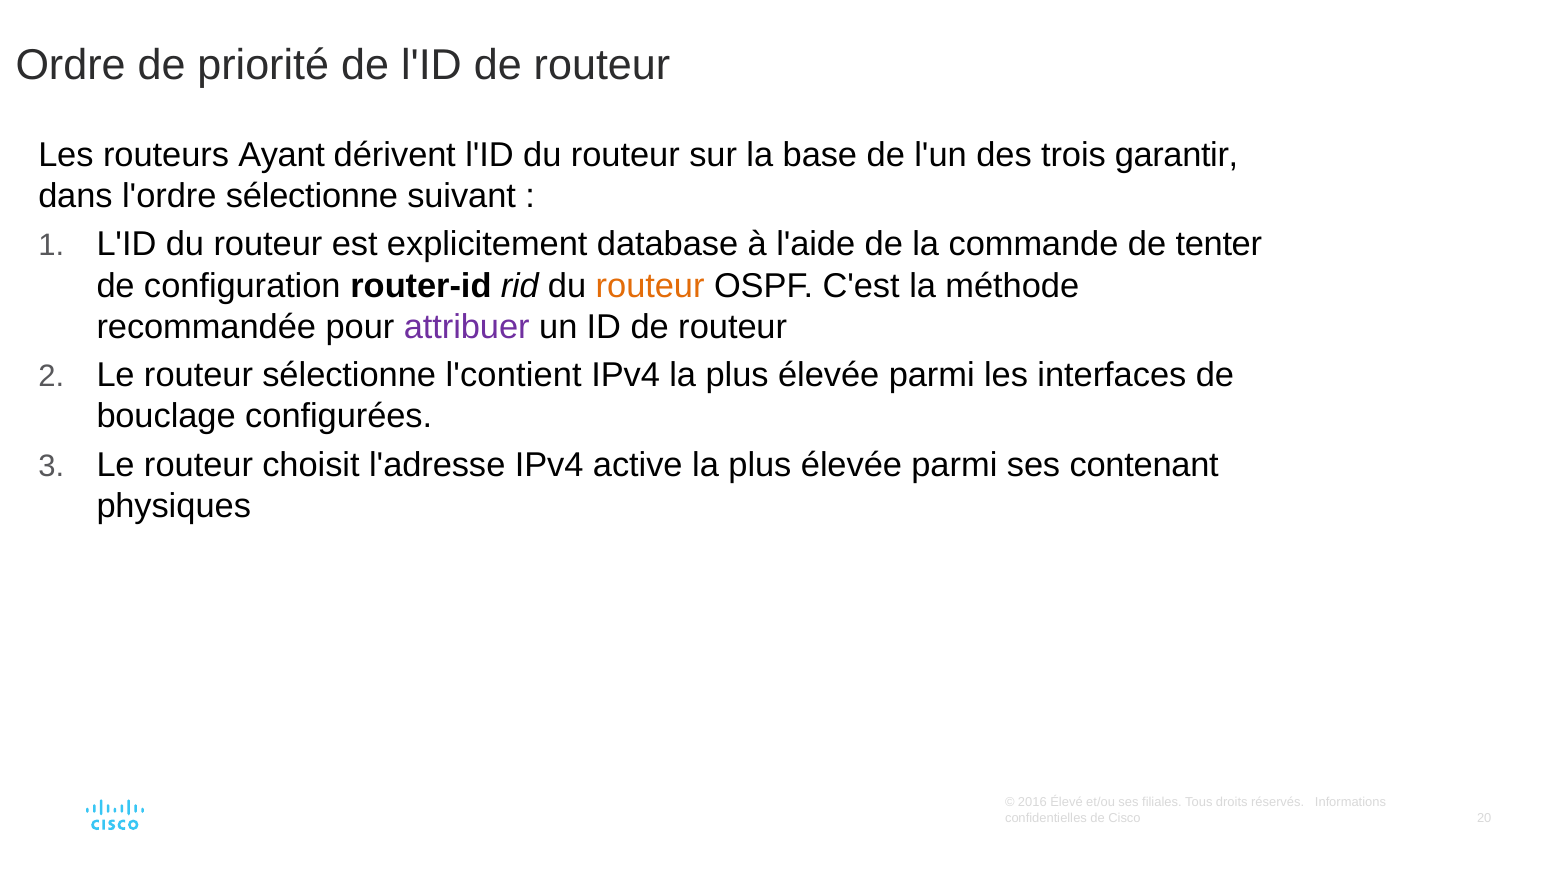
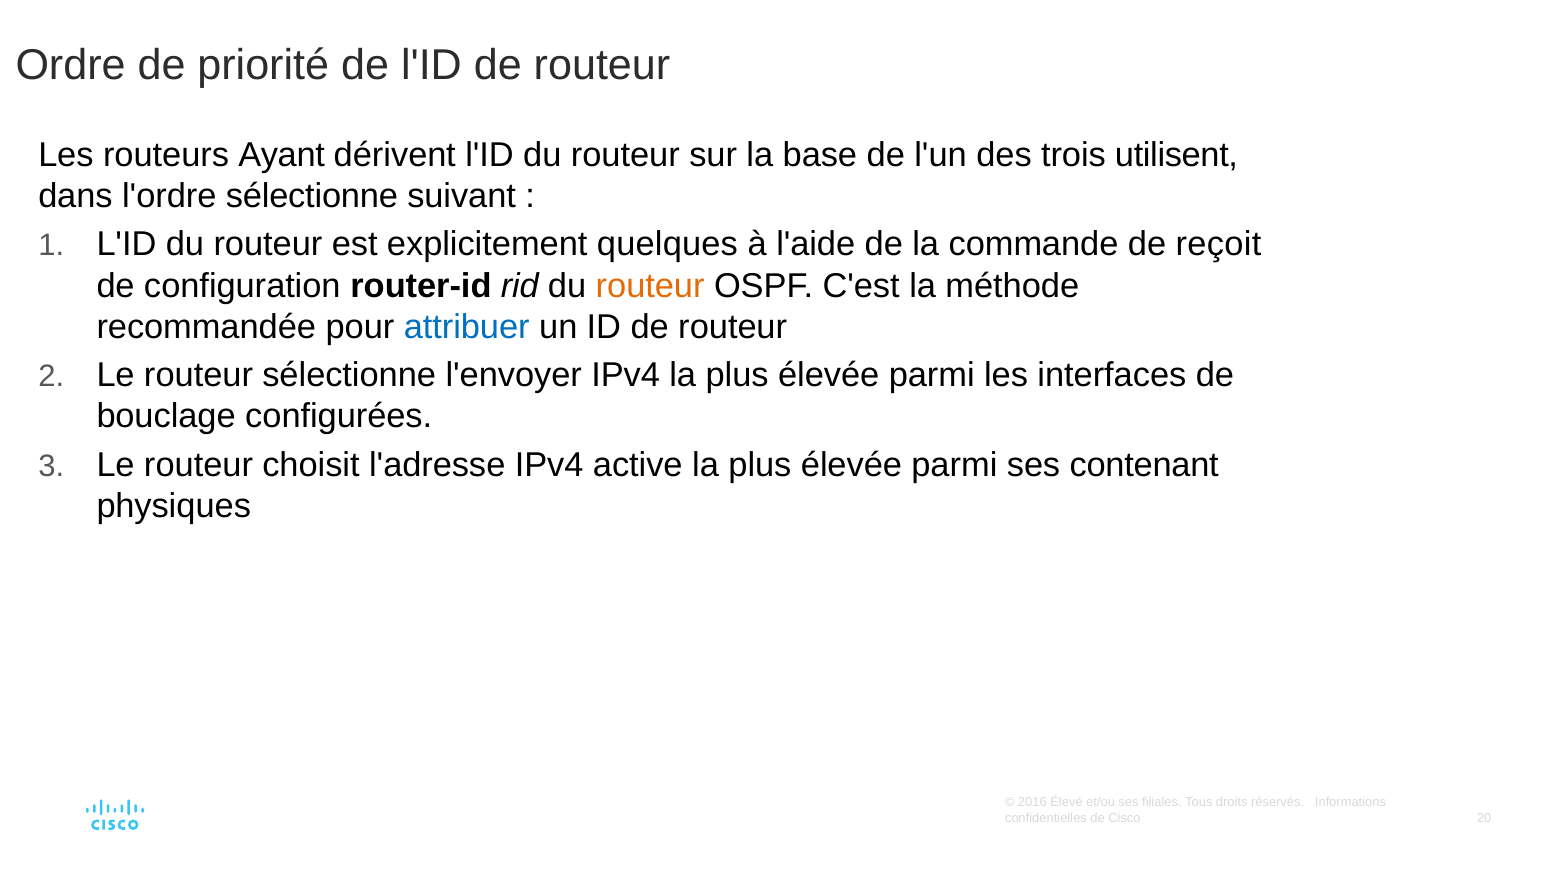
garantir: garantir -> utilisent (1176, 155)
database: database -> quelques (667, 244)
tenter: tenter -> reçoit (1219, 244)
attribuer colour: purple -> blue (467, 327)
l'contient: l'contient -> l'envoyer (514, 375)
